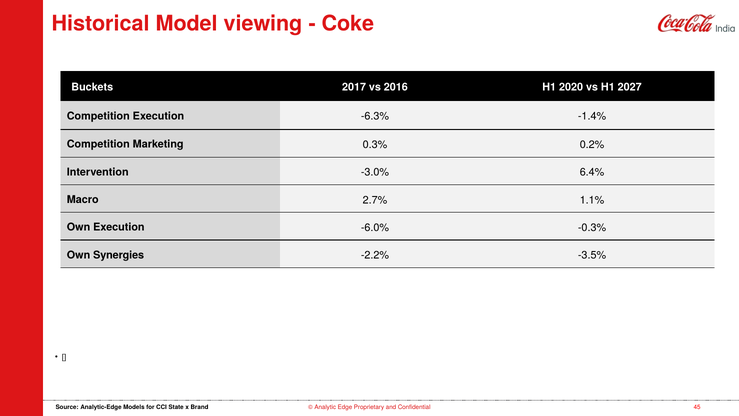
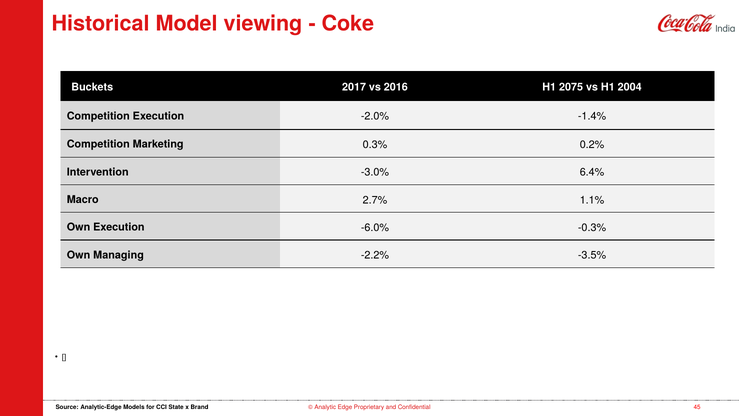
2020: 2020 -> 2075 (571, 87)
2027: 2027 -> 2004 (630, 87)
-6.3%: -6.3% -> -2.0% (375, 116)
Synergies: Synergies -> Managing (119, 255)
